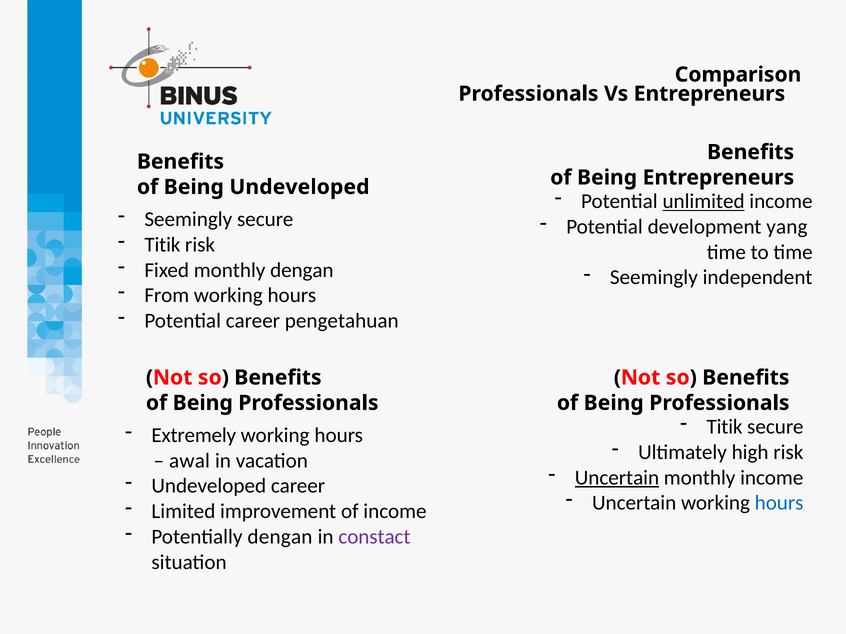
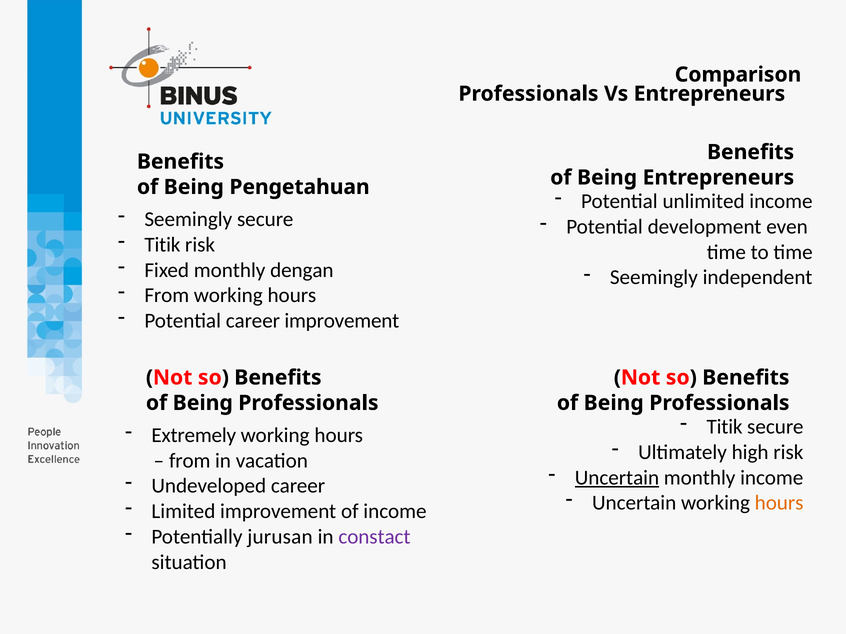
Being Undeveloped: Undeveloped -> Pengetahuan (300, 187)
unlimited underline: present -> none (704, 202)
yang: yang -> even (787, 227)
career pengetahuan: pengetahuan -> improvement (342, 321)
awal: awal -> from (190, 461)
hours colour: blue -> orange (779, 503)
Potentially dengan: dengan -> jurusan (280, 537)
